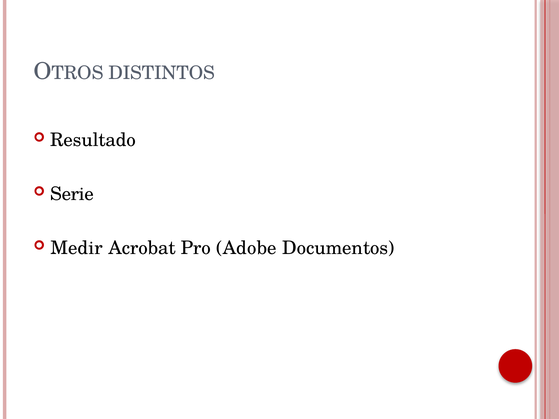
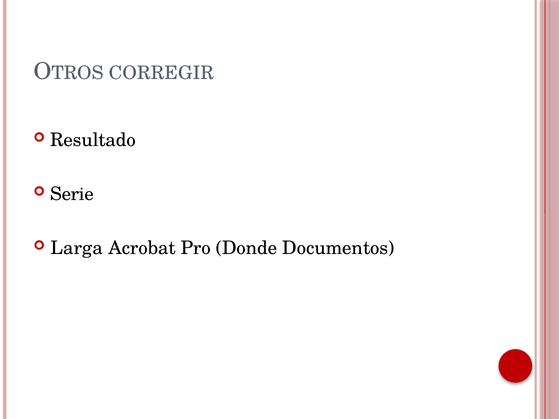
DISTINTOS: DISTINTOS -> CORREGIR (162, 73)
Medir: Medir -> Larga (77, 248)
Adobe: Adobe -> Donde (247, 248)
